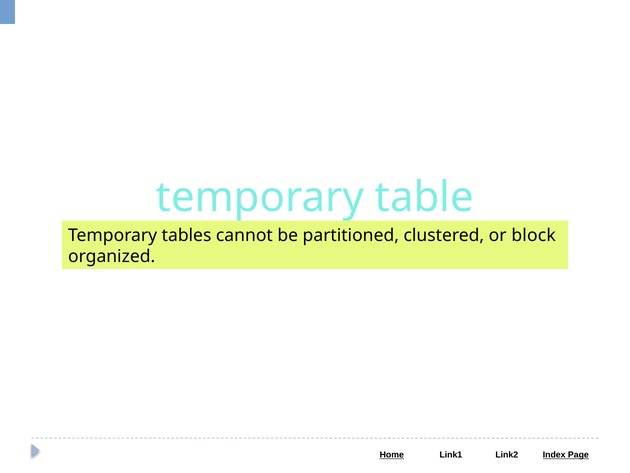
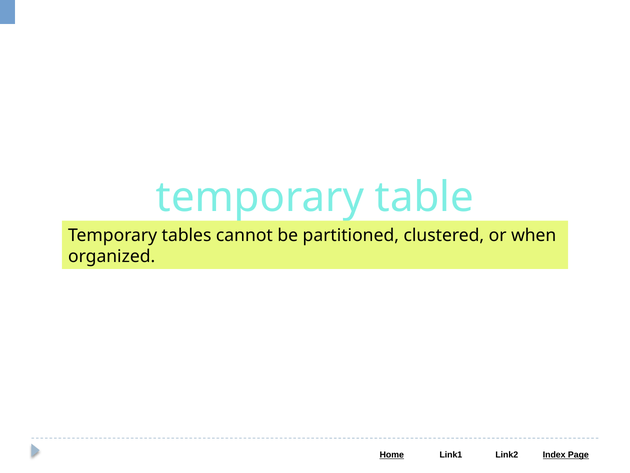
block: block -> when (534, 235)
